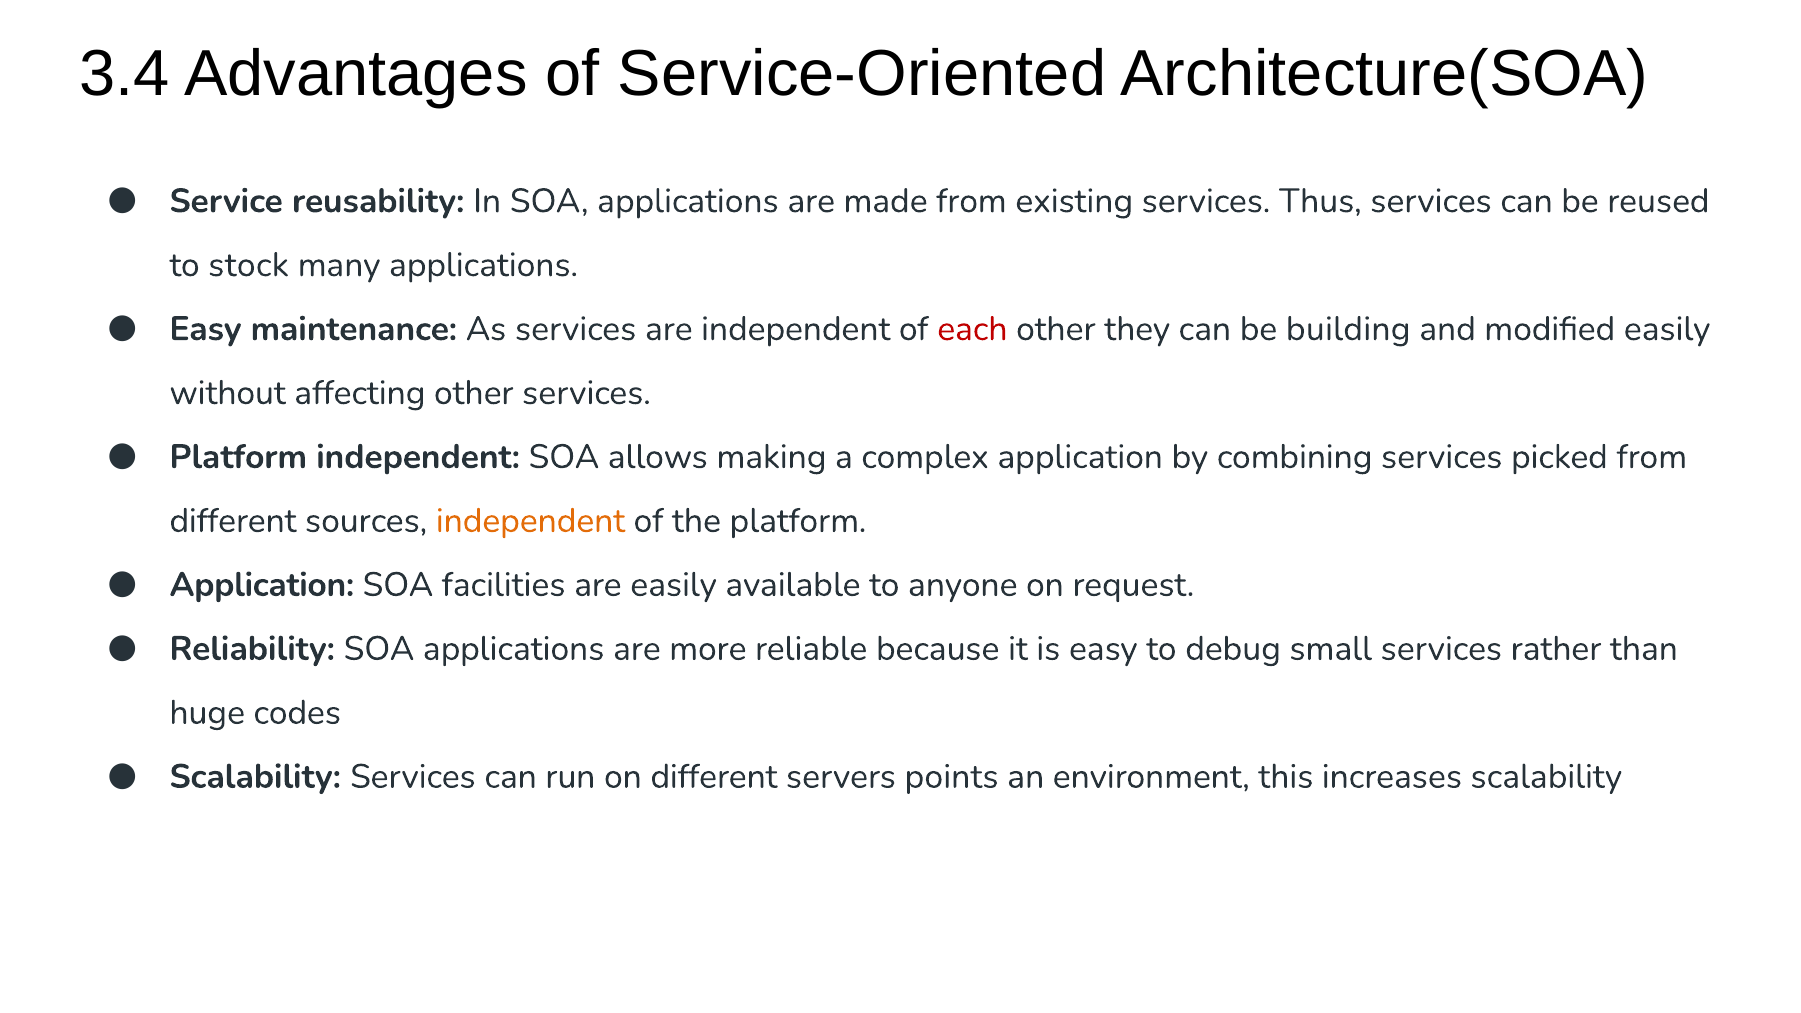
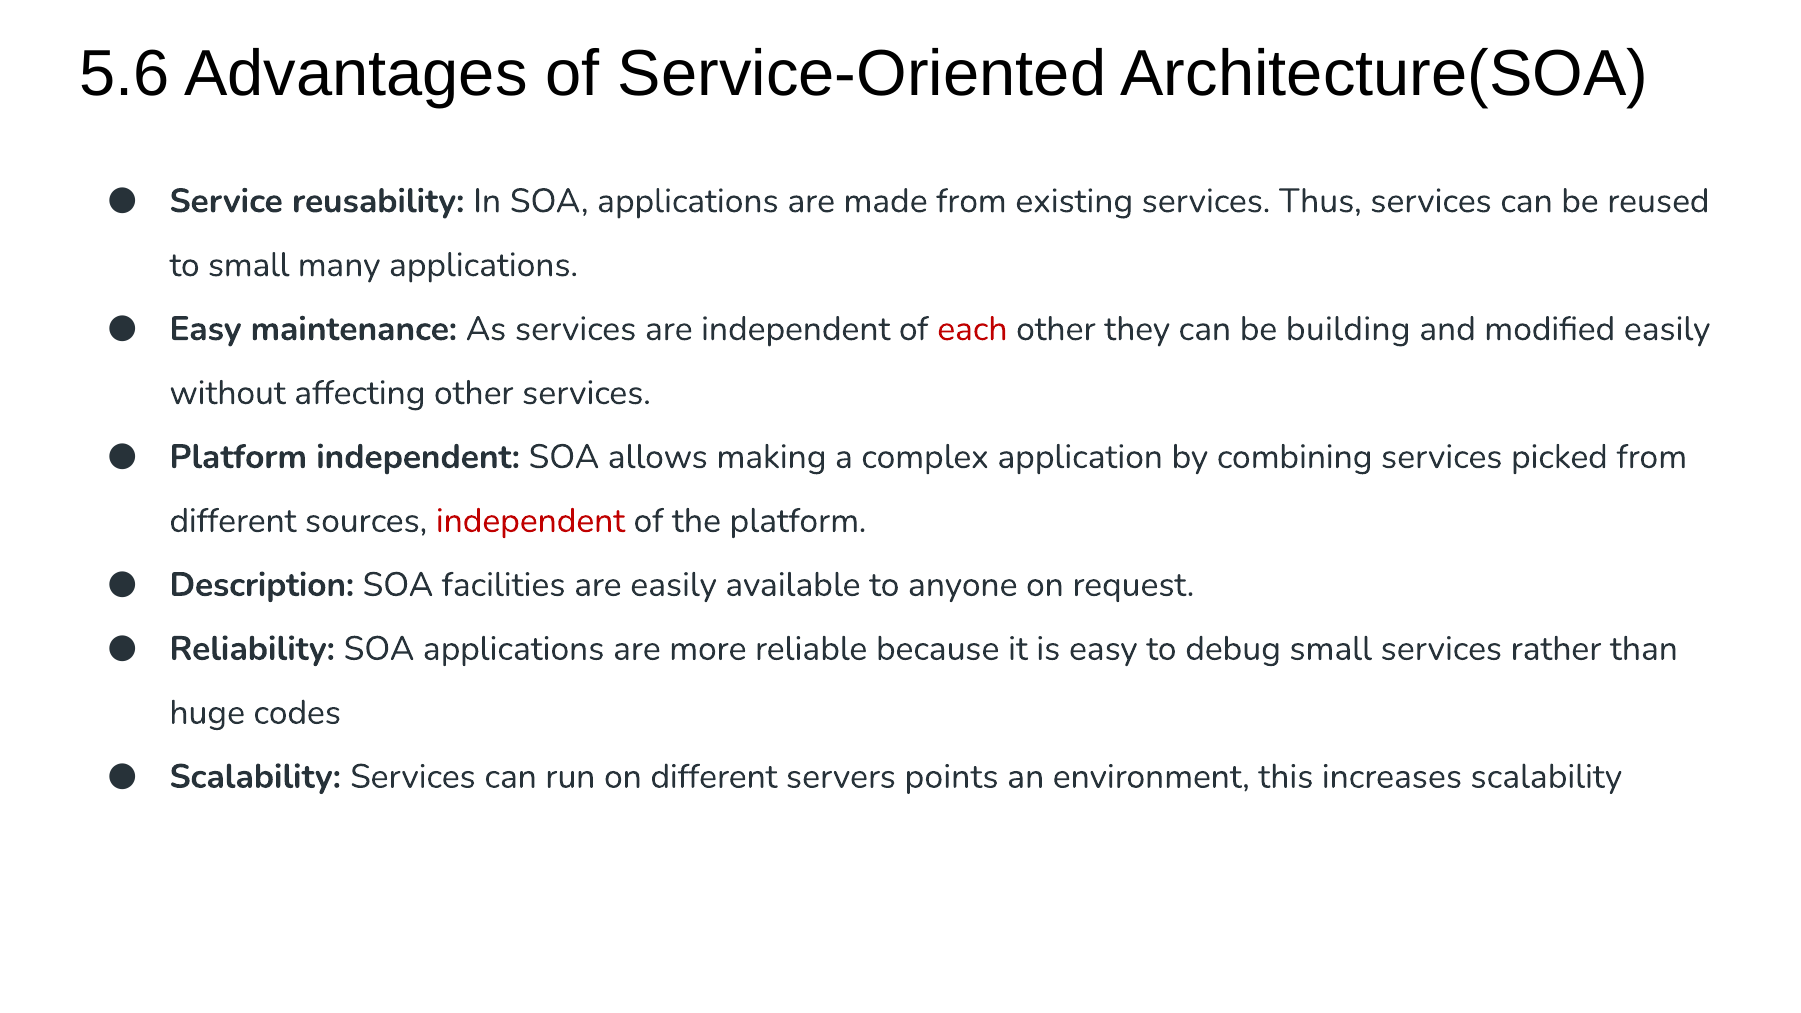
3.4: 3.4 -> 5.6 (125, 74)
to stock: stock -> small (249, 265)
independent colour: orange -> red (530, 521)
Application: Application -> Description (262, 585)
